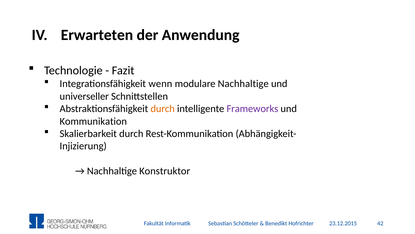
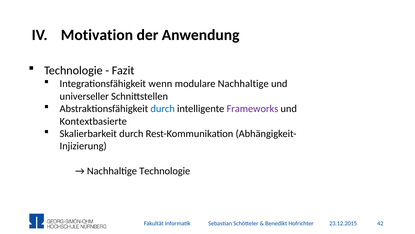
Erwarteten: Erwarteten -> Motivation (97, 35)
durch colour: orange -> blue (163, 109)
Kommunikation: Kommunikation -> Kontextbasierte (93, 121)
Nachhaltige Konstruktor: Konstruktor -> Technologie (165, 171)
